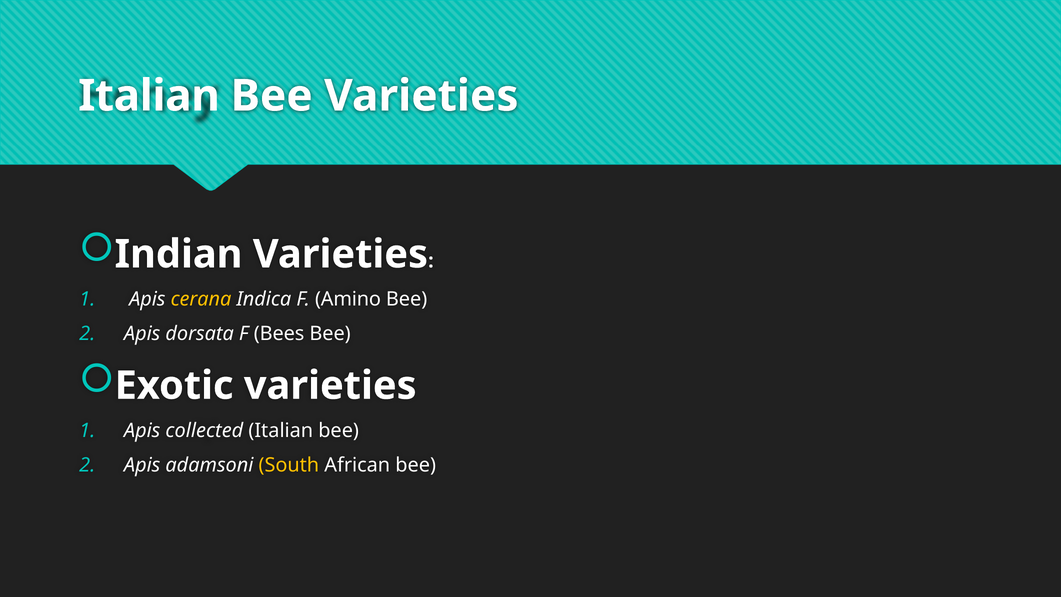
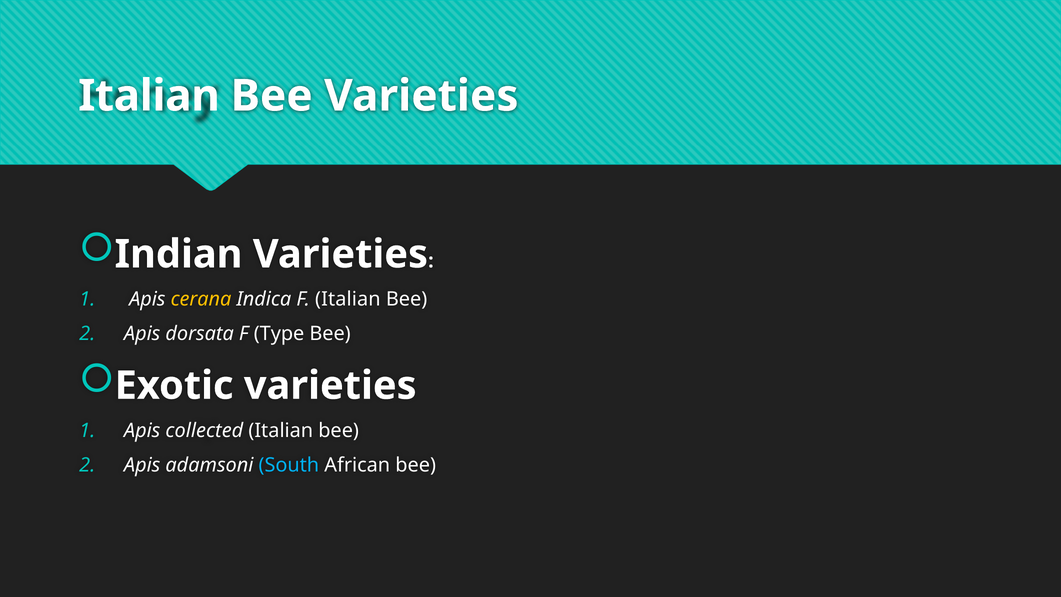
F Amino: Amino -> Italian (348, 299)
Bees: Bees -> Type (279, 334)
South colour: yellow -> light blue (289, 465)
